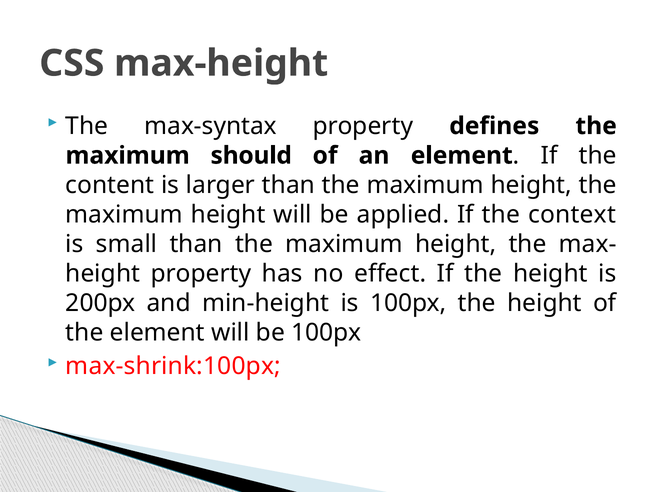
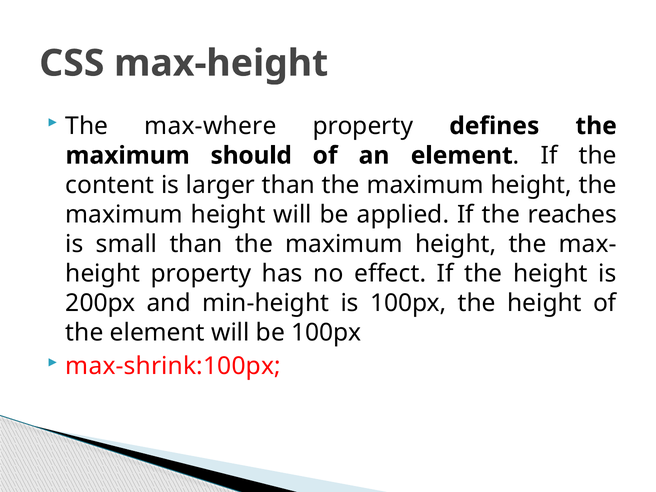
max-syntax: max-syntax -> max-where (210, 126)
context: context -> reaches (572, 215)
